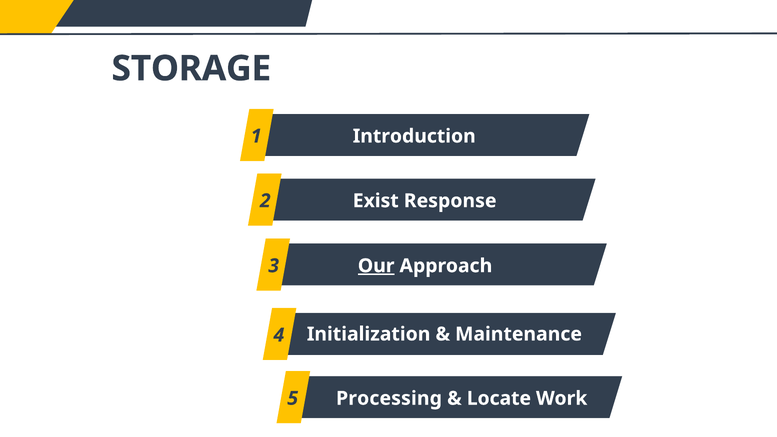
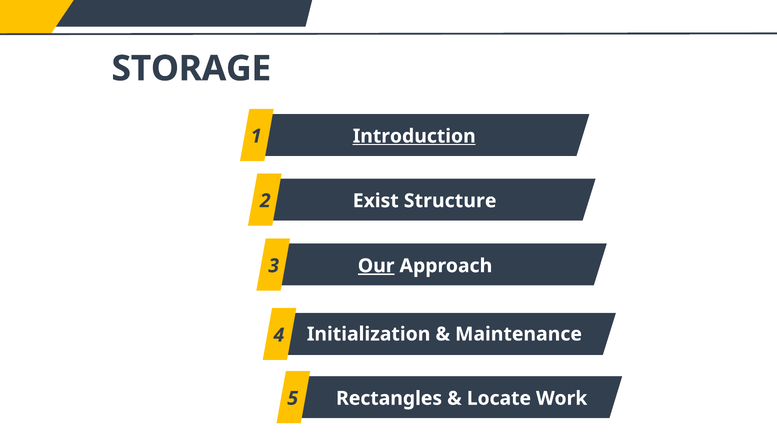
Introduction underline: none -> present (414, 136)
Response: Response -> Structure (450, 201)
Processing: Processing -> Rectangles (389, 398)
